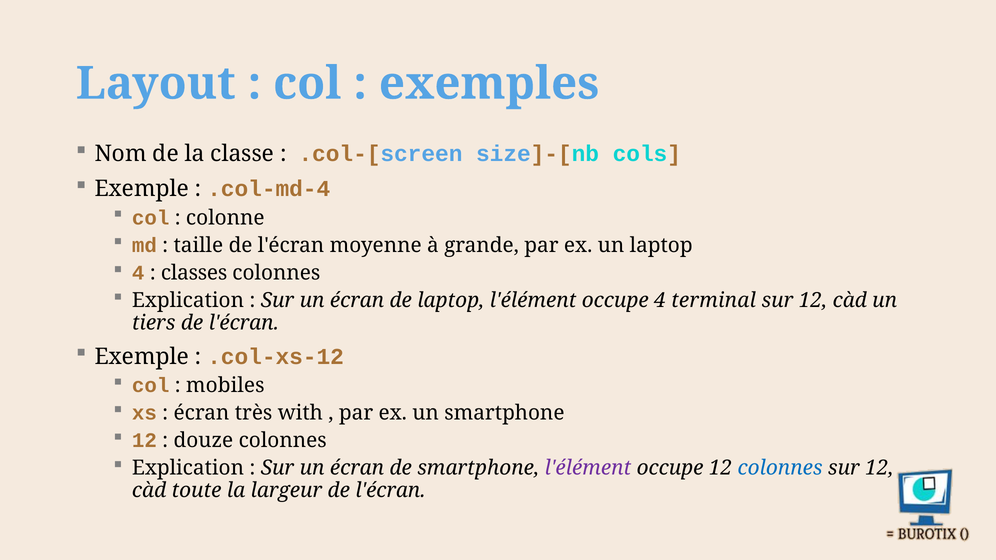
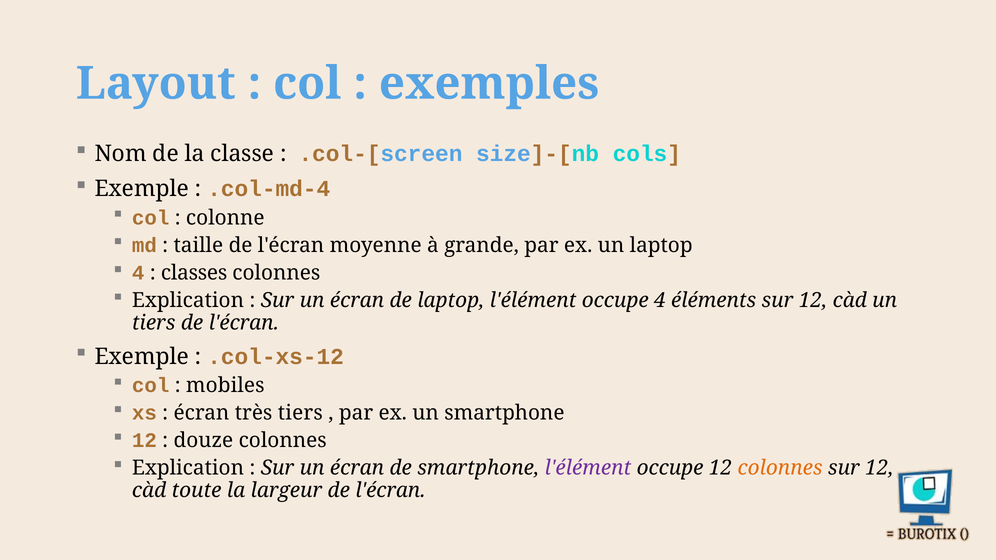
terminal: terminal -> éléments (714, 301)
très with: with -> tiers (300, 413)
colonnes colour: blue -> orange (780, 468)
